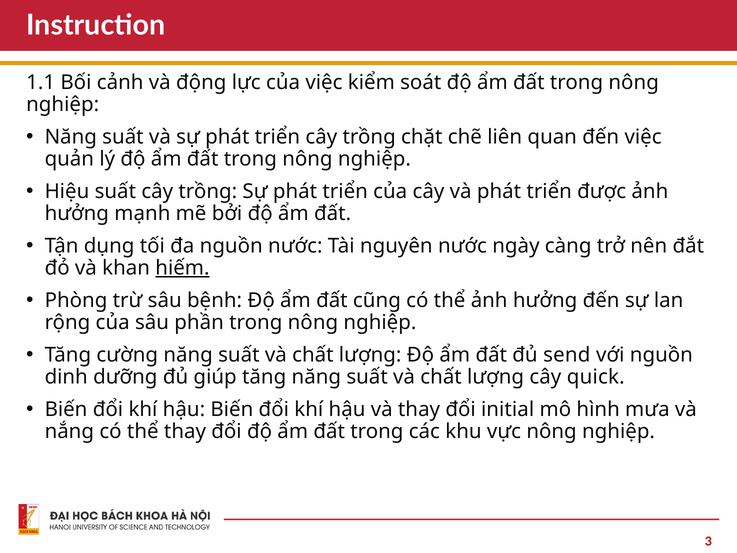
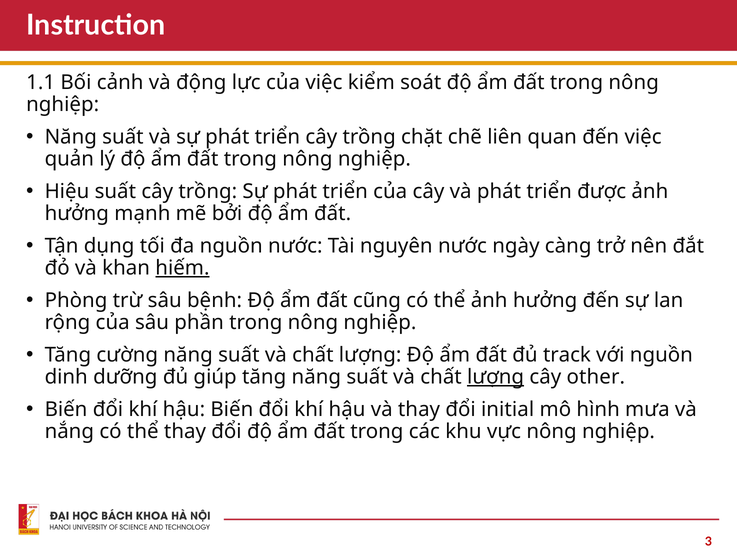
send: send -> track (567, 355)
lượng underline: none -> present (496, 377)
quick: quick -> other (596, 377)
